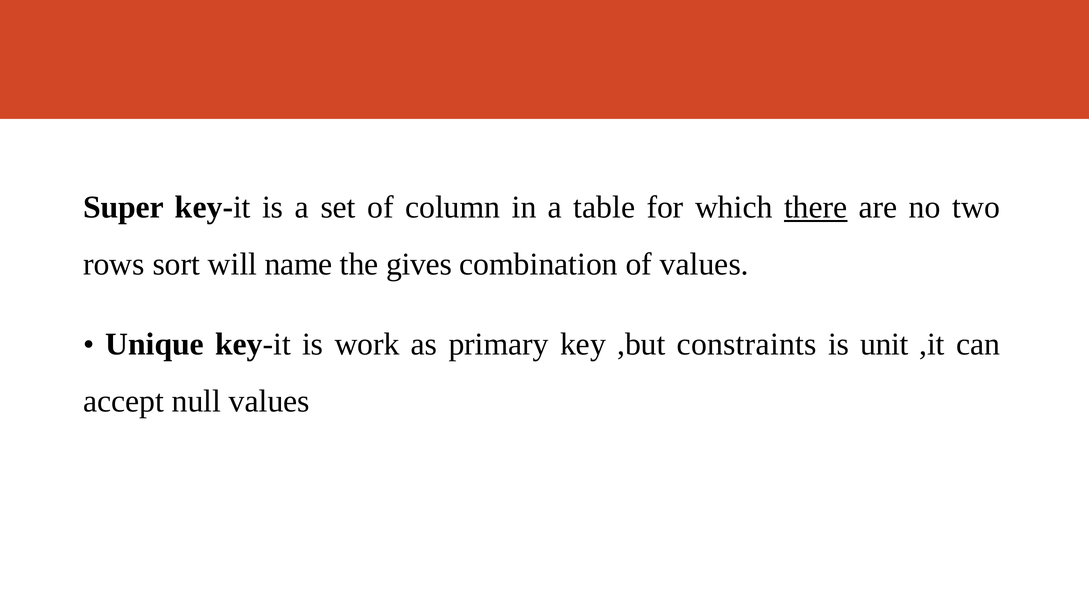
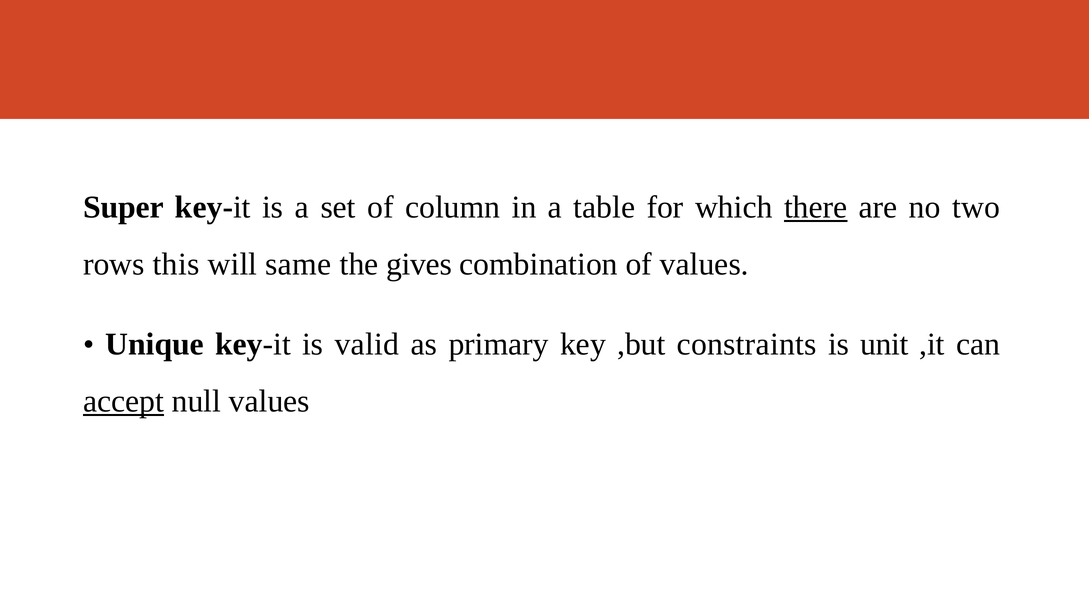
sort: sort -> this (176, 264)
name: name -> same (298, 264)
work: work -> valid (367, 345)
accept underline: none -> present (123, 402)
